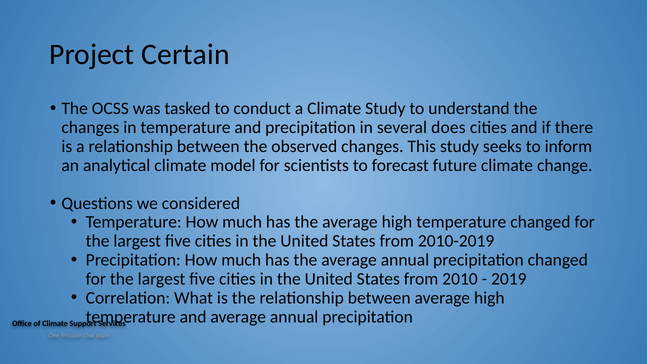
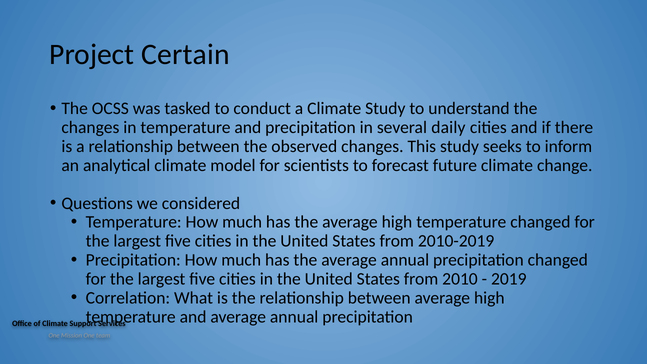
does: does -> daily (448, 128)
